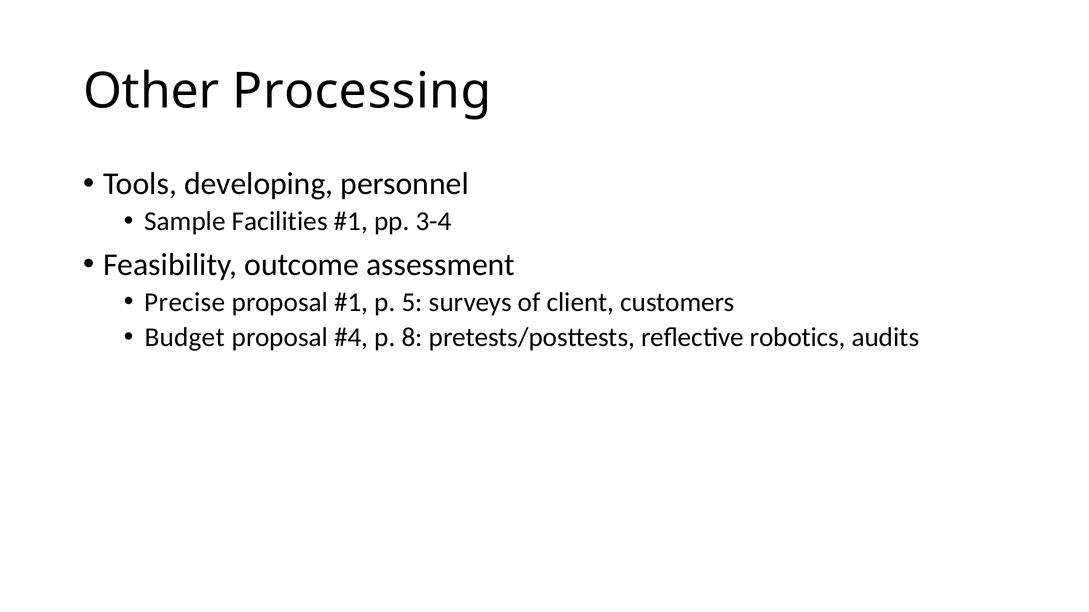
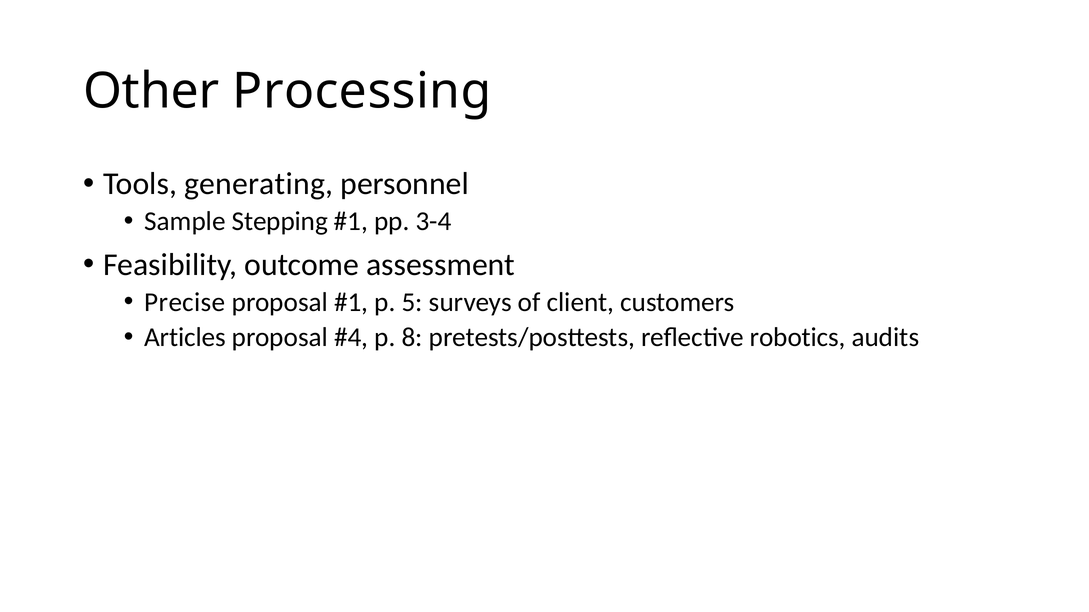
developing: developing -> generating (259, 184)
Facilities: Facilities -> Stepping (280, 222)
Budget: Budget -> Articles (185, 337)
